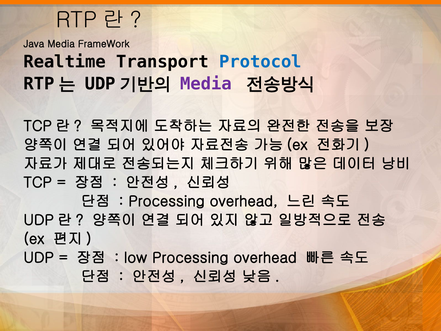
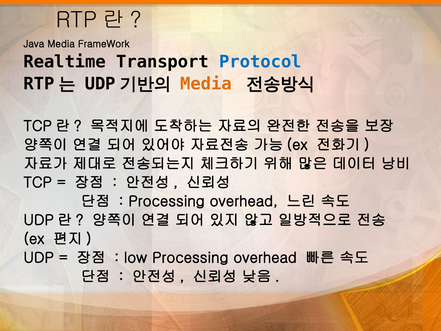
Media colour: purple -> orange (206, 84)
